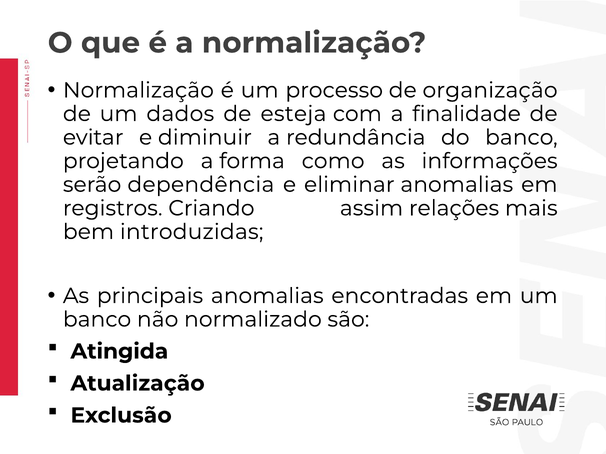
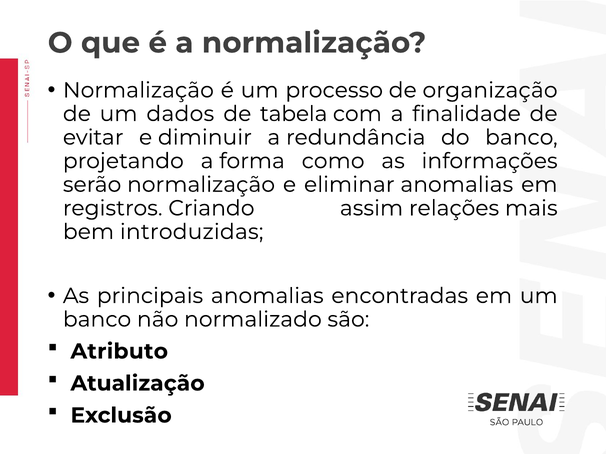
esteja: esteja -> tabela (294, 114)
serão dependência: dependência -> normalização (201, 185)
Atingida: Atingida -> Atributo (119, 352)
